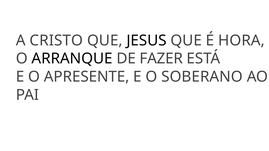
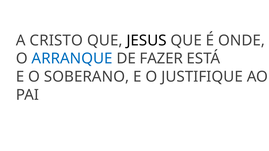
HORA: HORA -> ONDE (242, 41)
ARRANQUE colour: black -> blue (72, 59)
APRESENTE: APRESENTE -> SOBERANO (87, 77)
SOBERANO: SOBERANO -> JUSTIFIQUE (202, 77)
